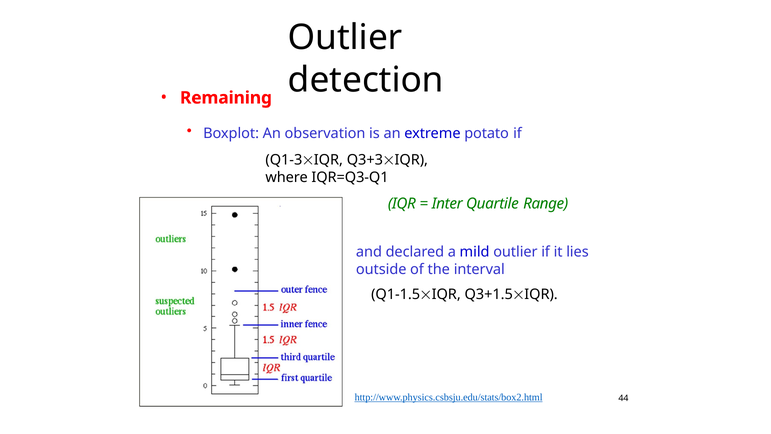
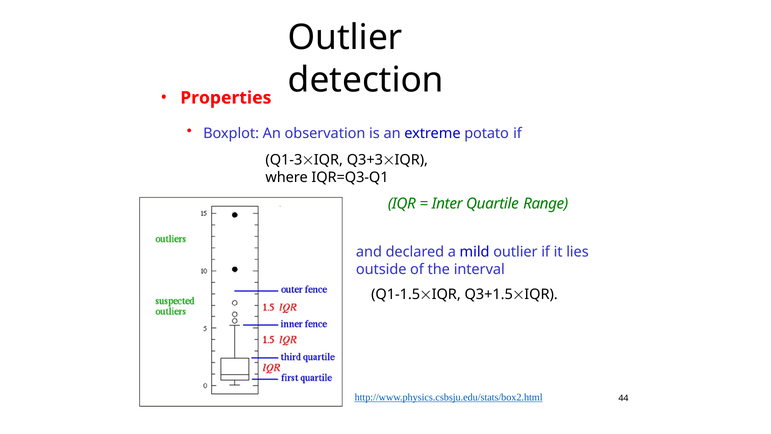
Remaining: Remaining -> Properties (226, 98)
